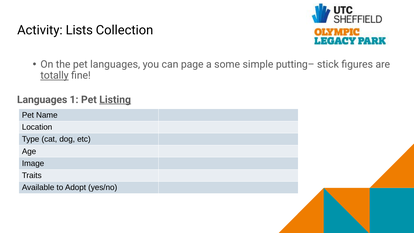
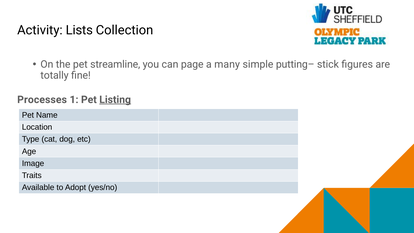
pet languages: languages -> streamline (115, 64)
some: some -> many (227, 64)
totally underline: present -> none (55, 75)
Languages: Languages -> Processes (42, 100)
